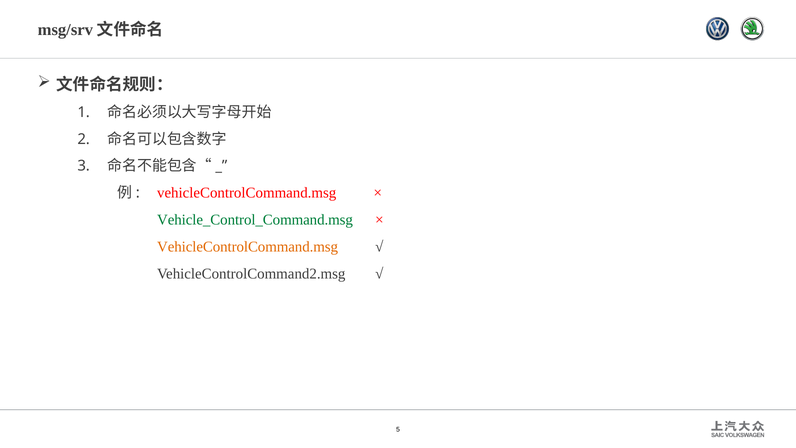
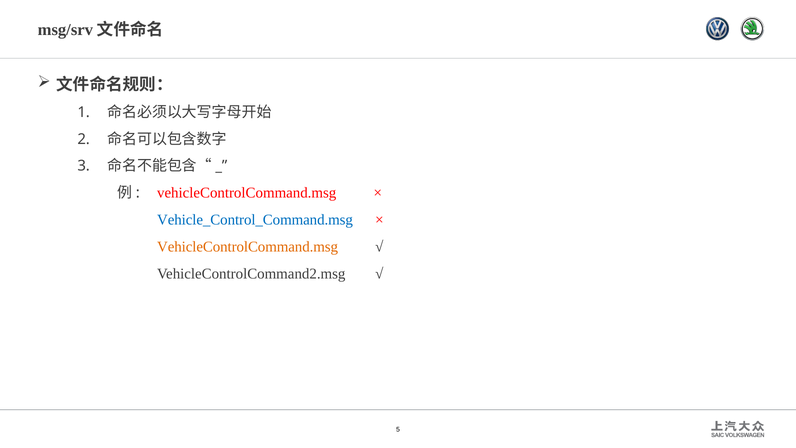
Vehicle_Control_Command.msg colour: green -> blue (255, 220)
